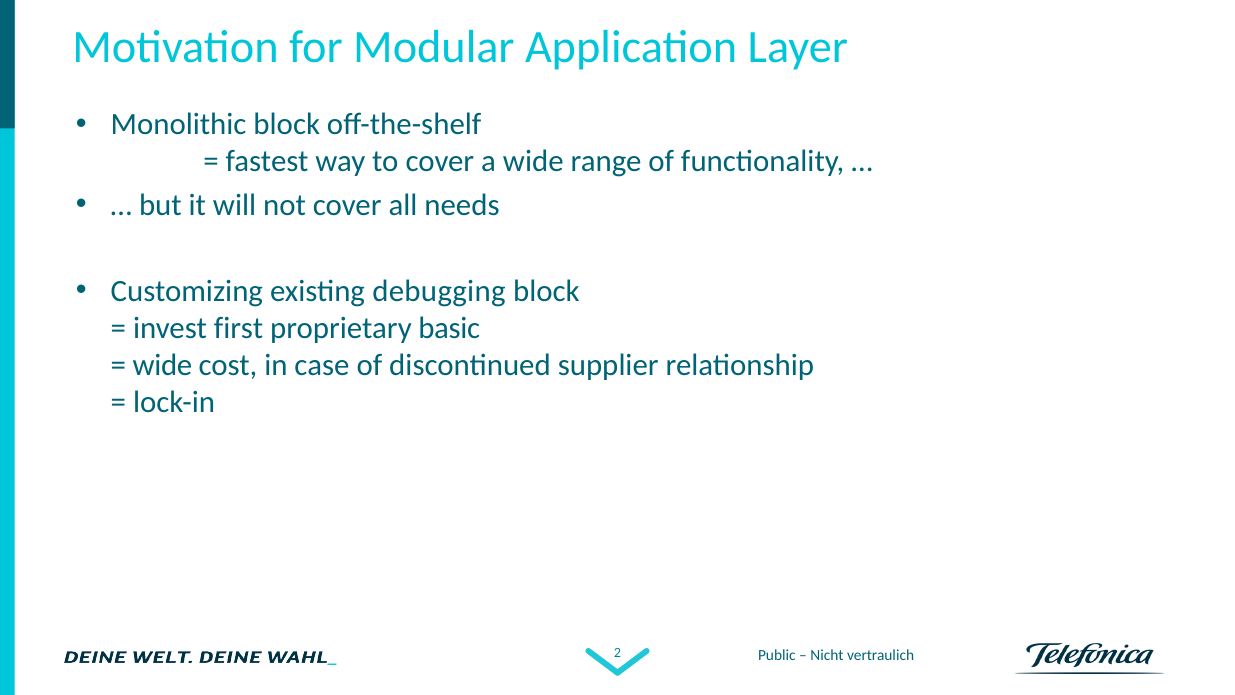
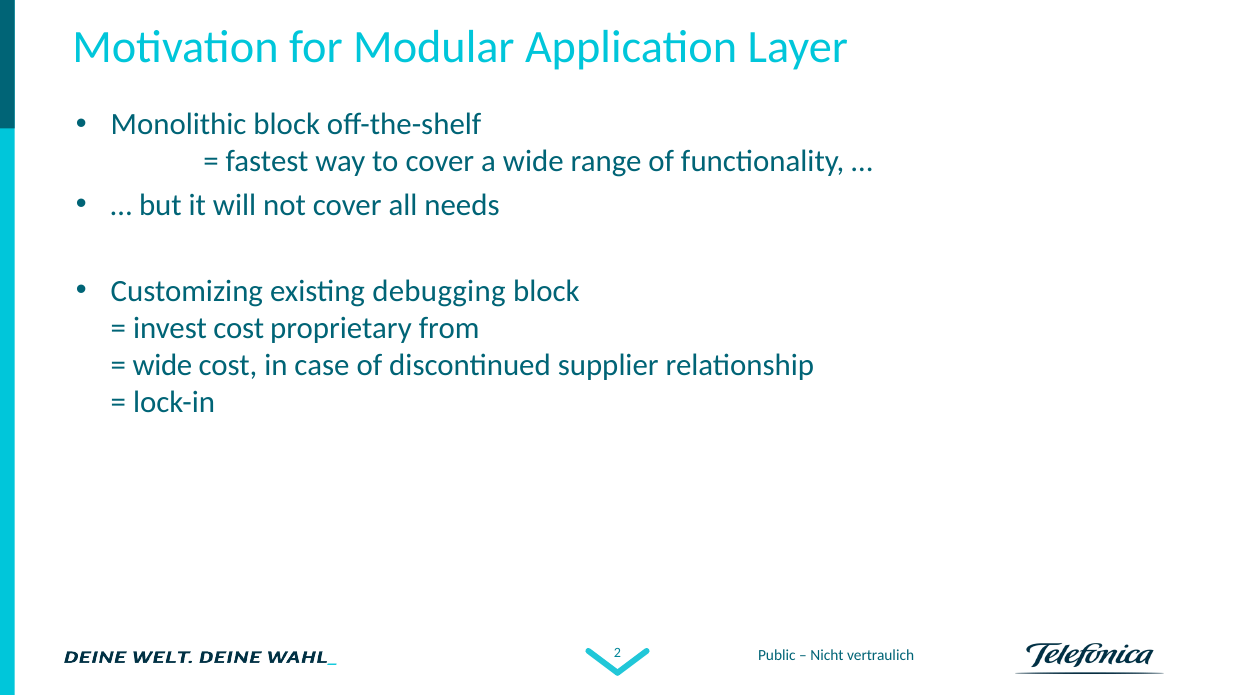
invest first: first -> cost (239, 328)
basic: basic -> from (449, 328)
